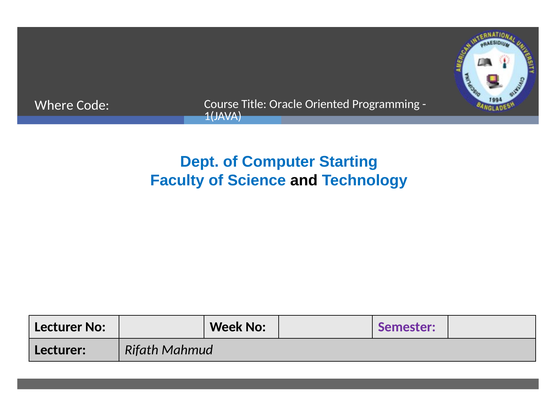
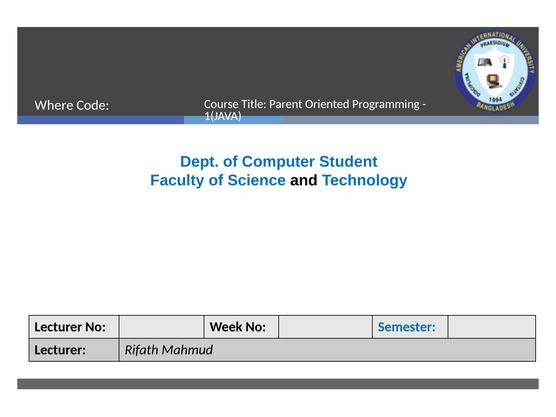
Oracle: Oracle -> Parent (286, 104)
Starting: Starting -> Student (348, 162)
Semester colour: purple -> blue (407, 327)
